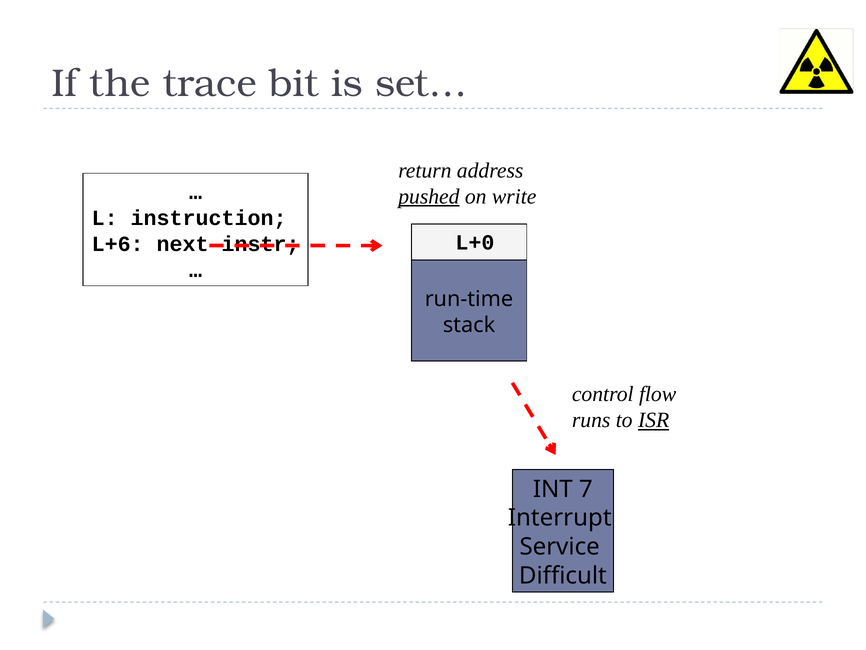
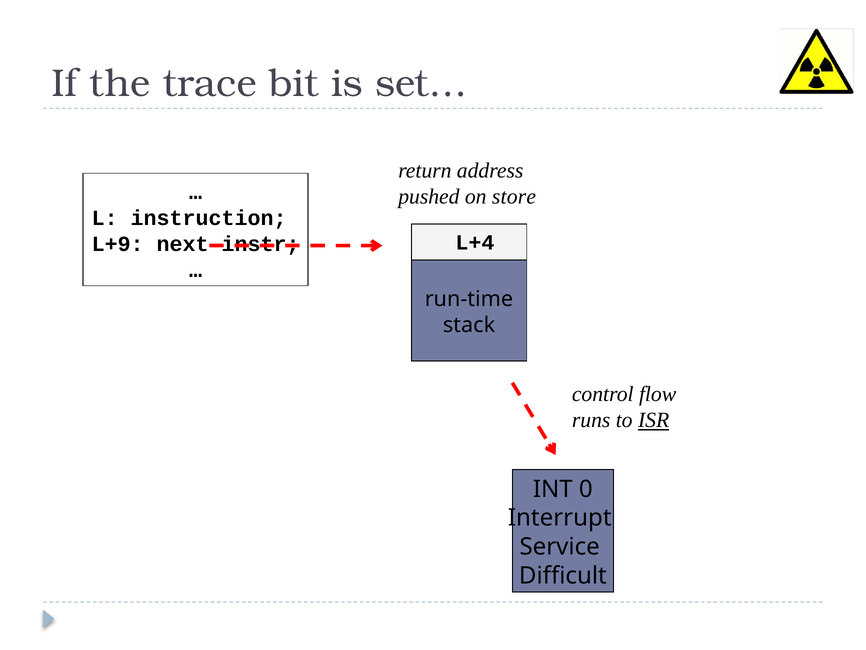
pushed underline: present -> none (429, 196)
write: write -> store (514, 196)
L+0: L+0 -> L+4 (475, 242)
L+6: L+6 -> L+9 (118, 244)
7: 7 -> 0 (586, 489)
